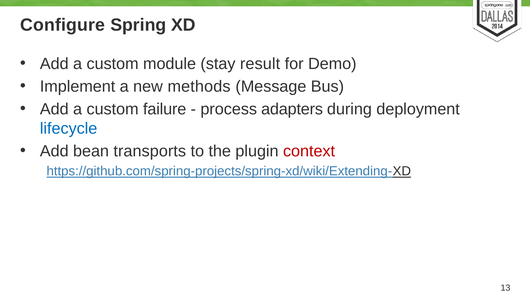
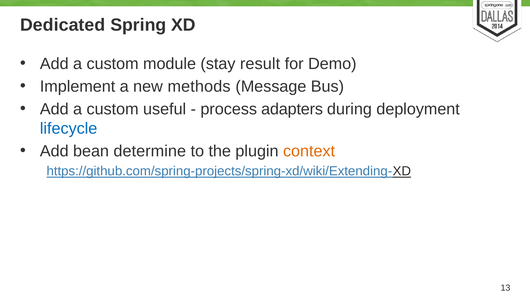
Configure: Configure -> Dedicated (63, 25)
failure: failure -> useful (165, 109)
transports: transports -> determine (150, 151)
context colour: red -> orange (309, 151)
